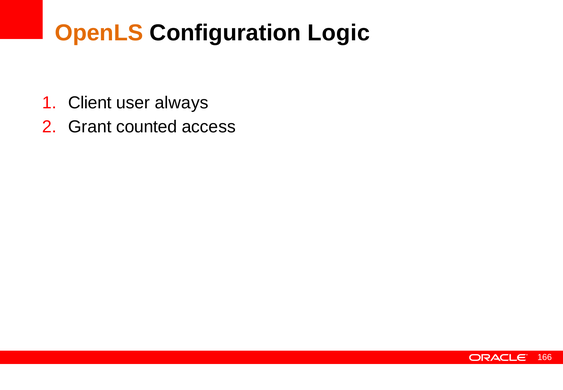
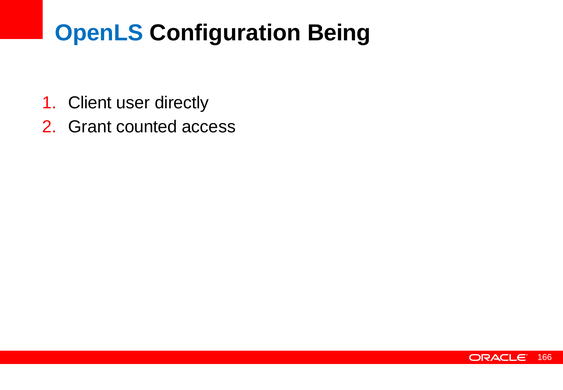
OpenLS colour: orange -> blue (99, 33)
Logic: Logic -> Being (339, 33)
always: always -> directly (182, 103)
